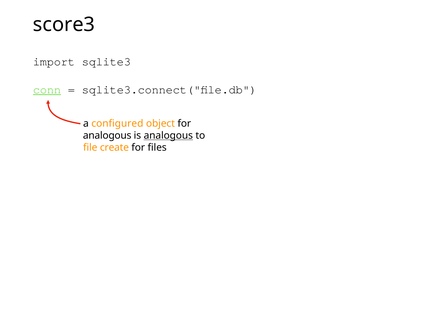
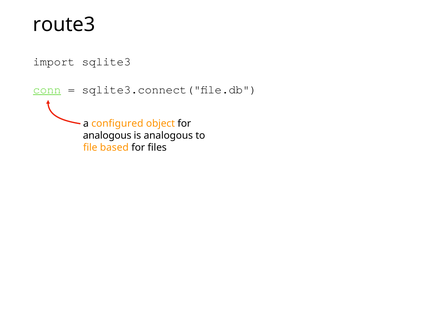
score3: score3 -> route3 (64, 25)
analogous underline: present -> none (168, 136)
create: create -> based (114, 148)
